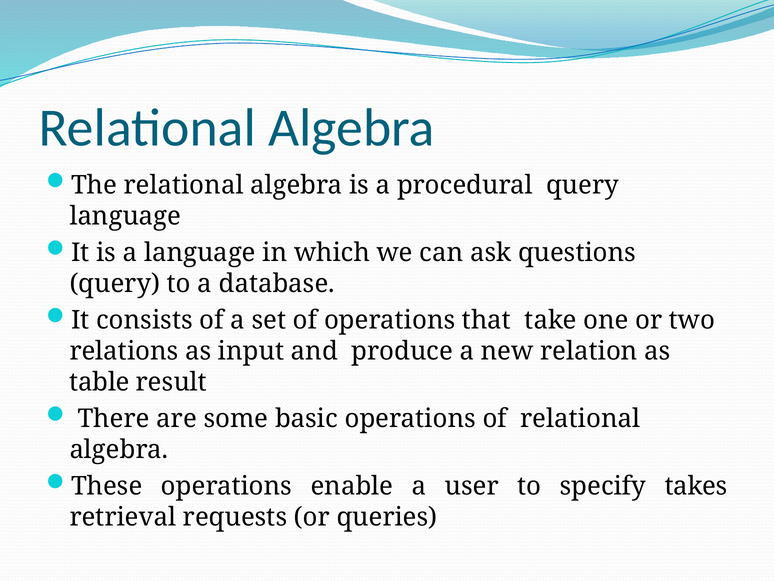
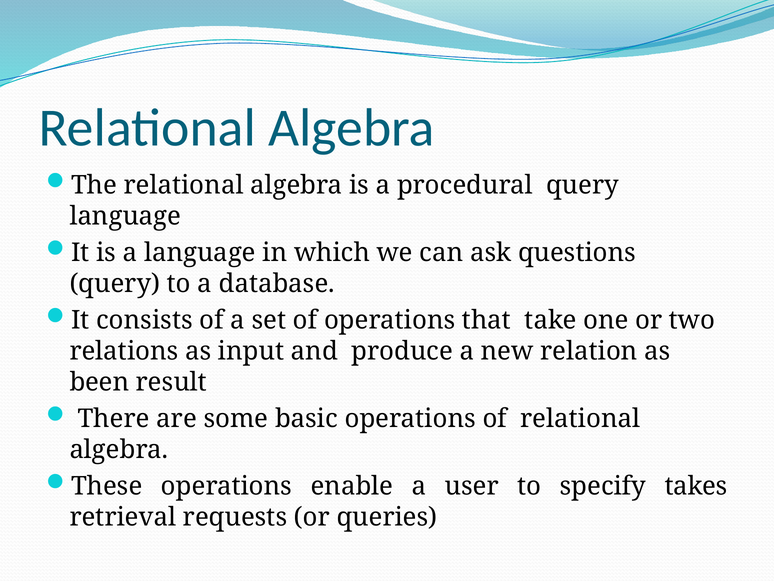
table: table -> been (99, 382)
